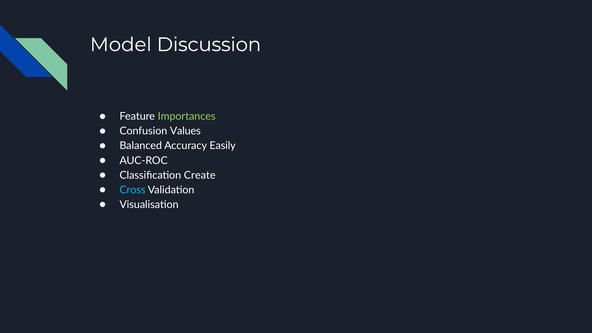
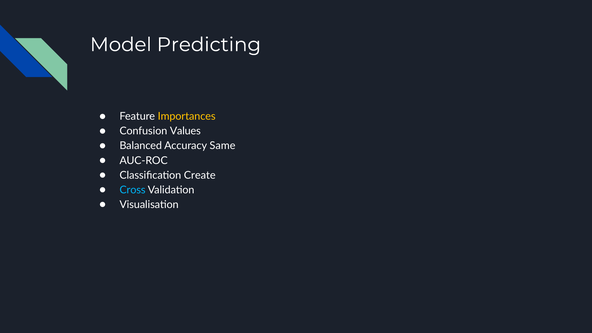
Discussion: Discussion -> Predicting (209, 45)
Importances colour: light green -> yellow (187, 116)
Easily: Easily -> Same (222, 146)
